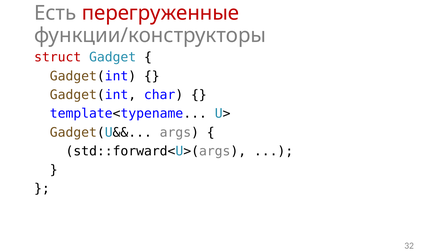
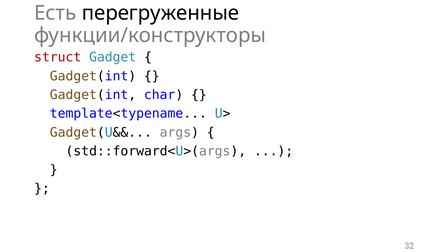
перегруженные colour: red -> black (161, 13)
